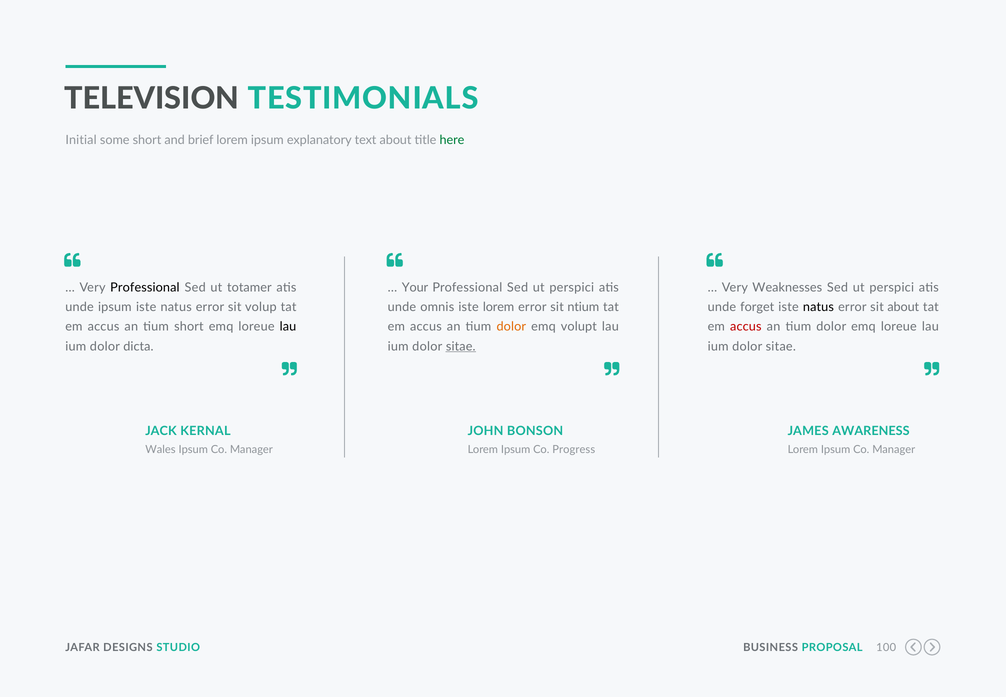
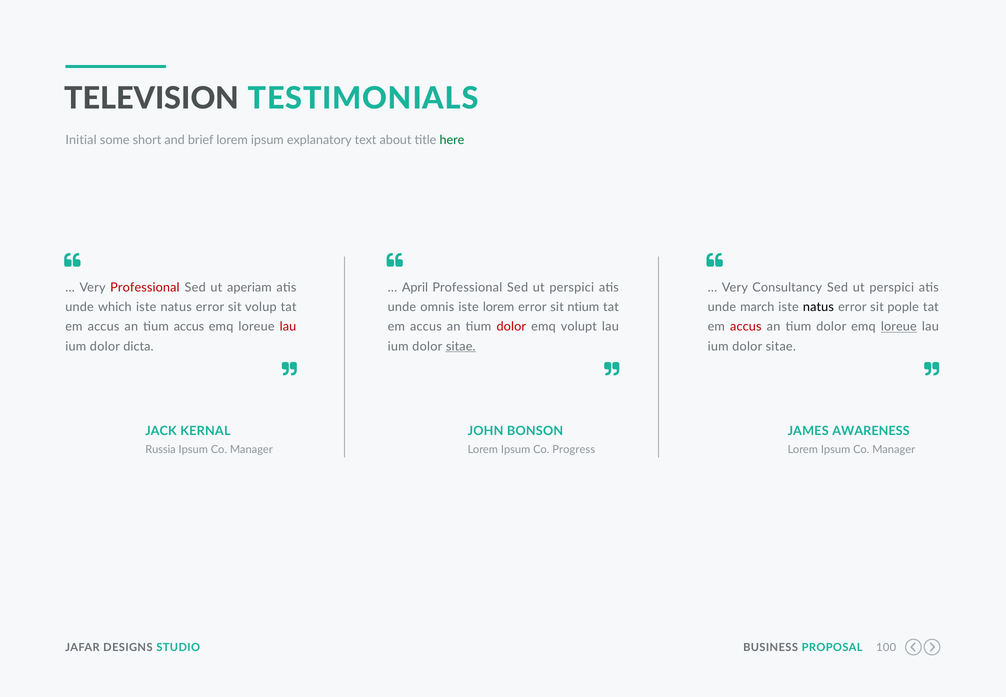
Professional colour: black -> red (145, 287)
totamer: totamer -> aperiam (249, 287)
Your: Your -> April (415, 287)
Weaknesses: Weaknesses -> Consultancy (787, 287)
unde ipsum: ipsum -> which (115, 307)
forget: forget -> march (757, 307)
sit about: about -> pople (903, 307)
tium short: short -> accus (189, 327)
lau colour: black -> red (288, 327)
dolor colour: orange -> red (511, 327)
loreue underline: none -> present (899, 327)
Wales: Wales -> Russia (161, 449)
